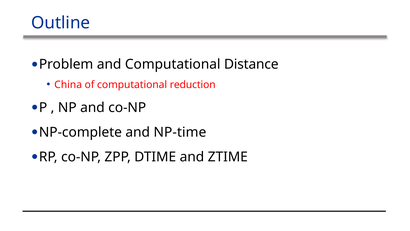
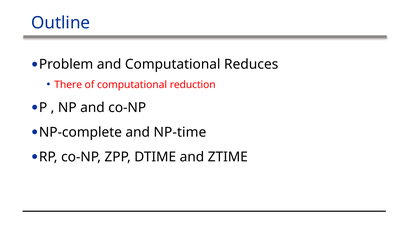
Distance: Distance -> Reduces (251, 64)
China: China -> There (68, 85)
